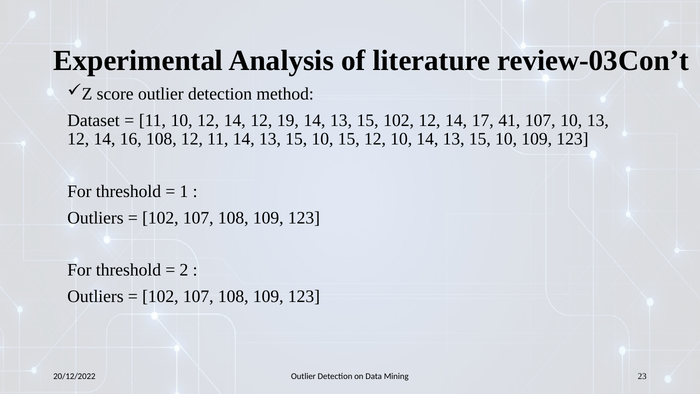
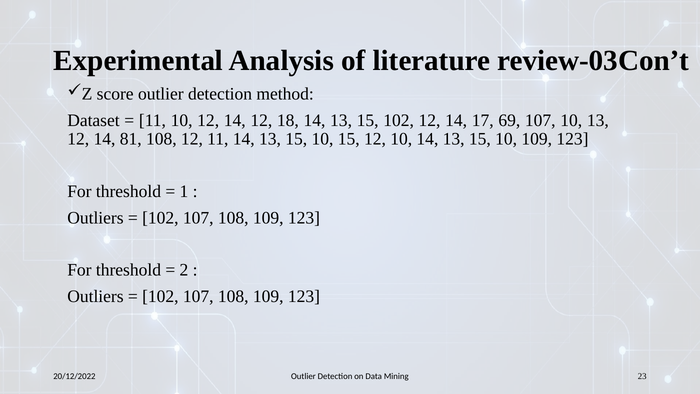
19: 19 -> 18 (288, 120)
41: 41 -> 69 (509, 120)
16: 16 -> 81 (131, 139)
